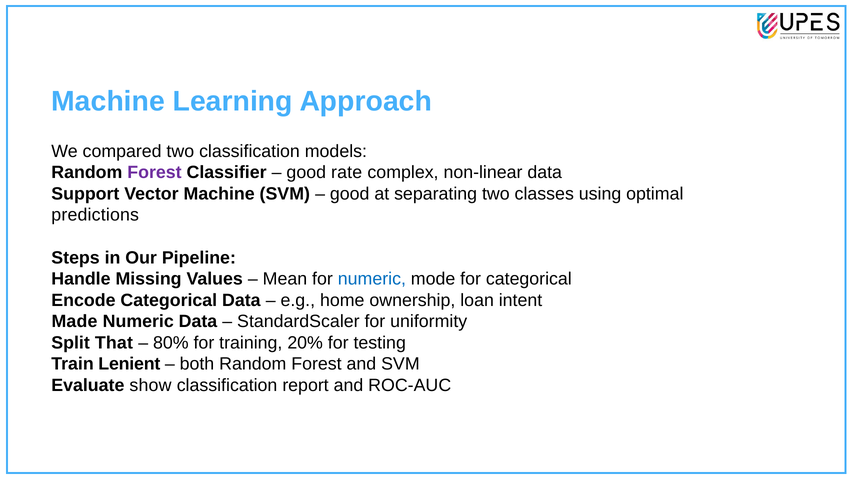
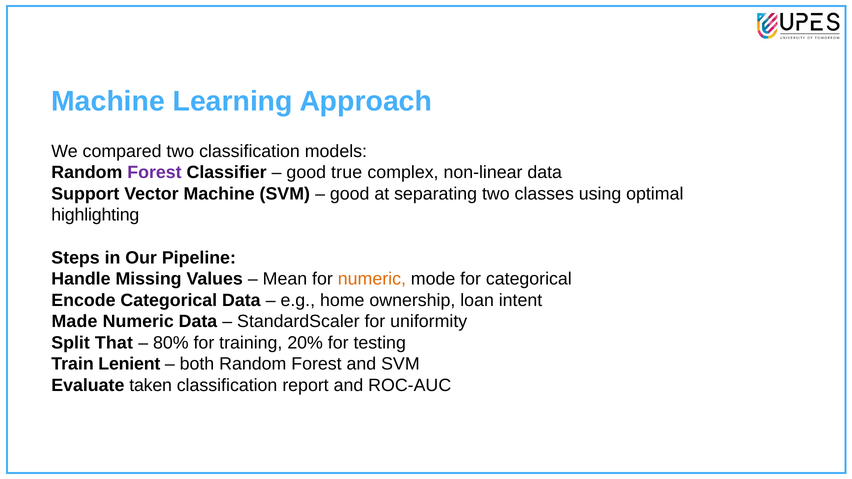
rate: rate -> true (347, 173)
predictions: predictions -> highlighting (95, 215)
numeric colour: blue -> orange (372, 279)
show: show -> taken (151, 386)
